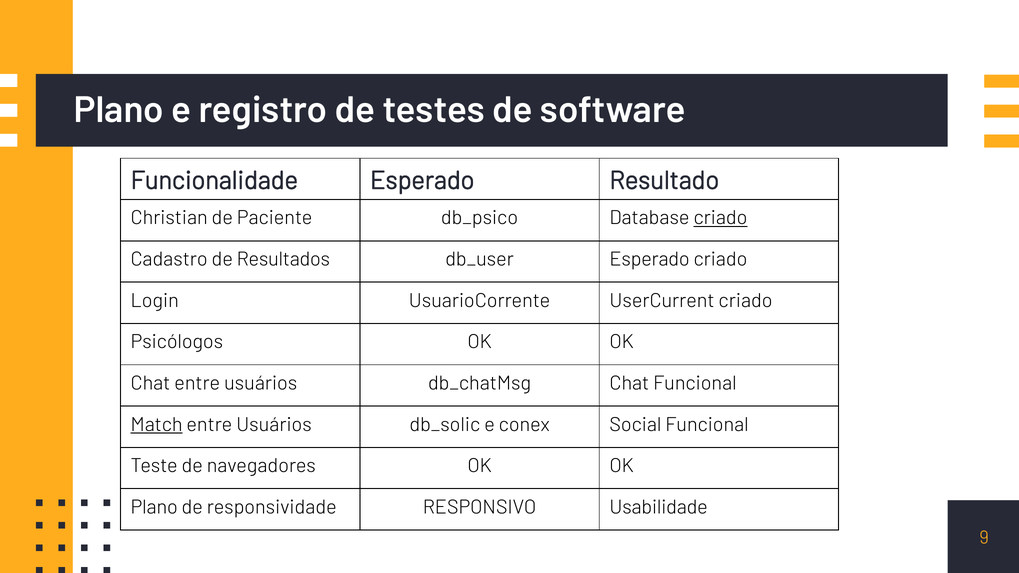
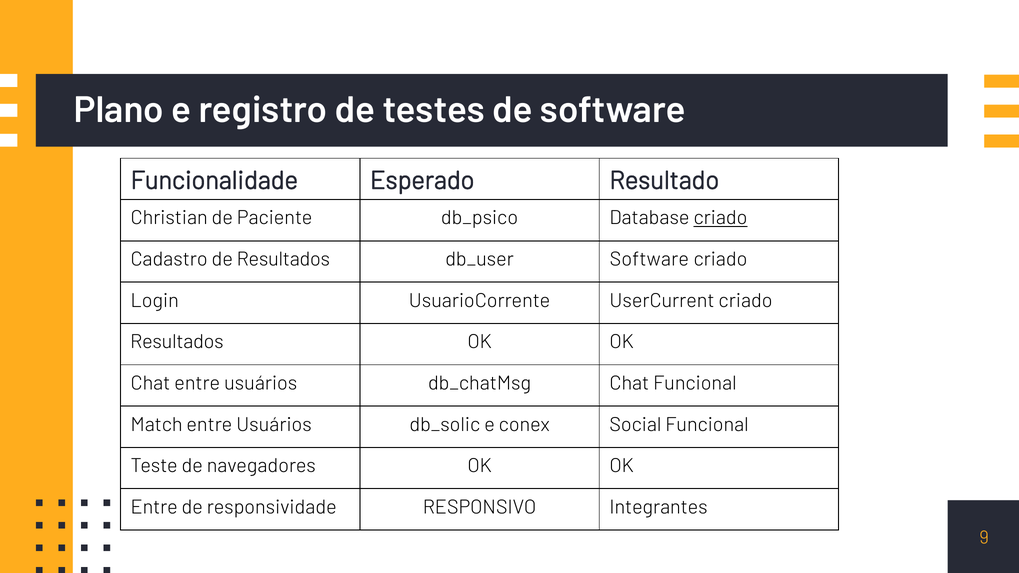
Esperado: Esperado -> Software (649, 259)
Psicólogos: Psicólogos -> Resultados (177, 342)
Match underline: present -> none (157, 425)
Plano: Plano -> Entre (154, 507)
Usabilidade: Usabilidade -> Integrantes (659, 507)
